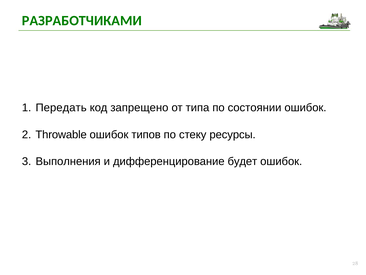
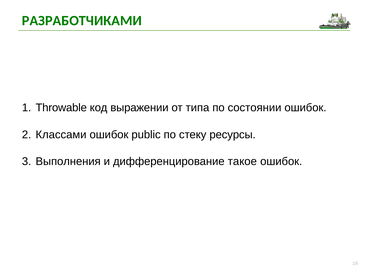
Передать: Передать -> Throwable (61, 108)
запрещено: запрещено -> выражении (139, 108)
Throwable: Throwable -> Классами (61, 134)
типов: типов -> public (146, 134)
будет: будет -> такое (242, 161)
